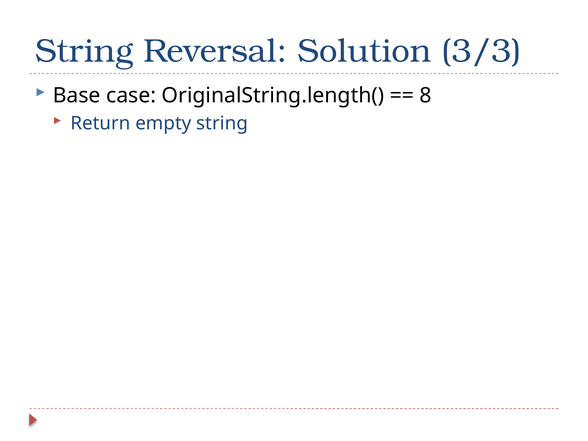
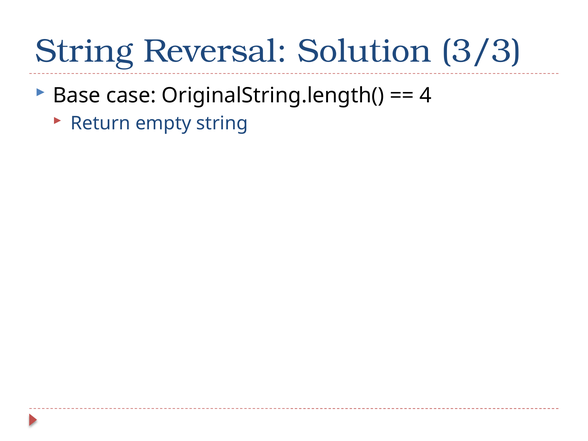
8: 8 -> 4 (426, 96)
